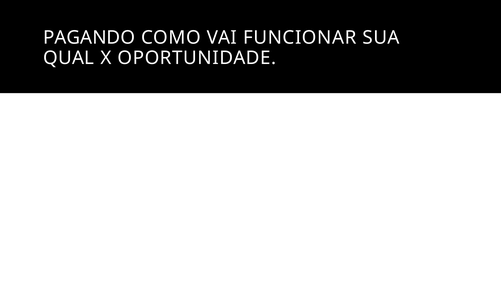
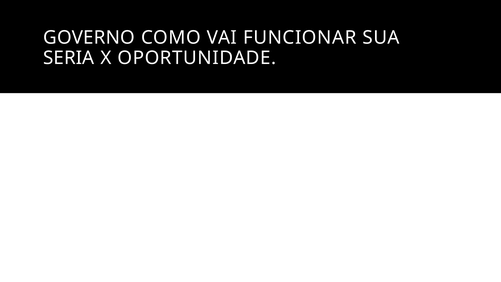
PAGANDO: PAGANDO -> GOVERNO (89, 38)
QUAL: QUAL -> SERIA (69, 58)
